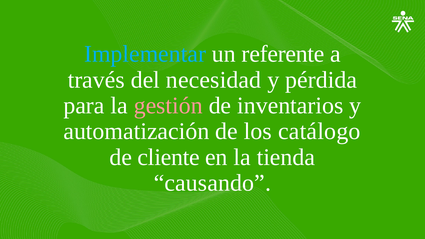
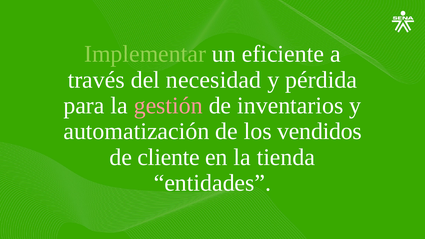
Implementar colour: light blue -> light green (145, 54)
referente: referente -> eficiente (283, 54)
catálogo: catálogo -> vendidos (320, 131)
causando: causando -> entidades (212, 183)
